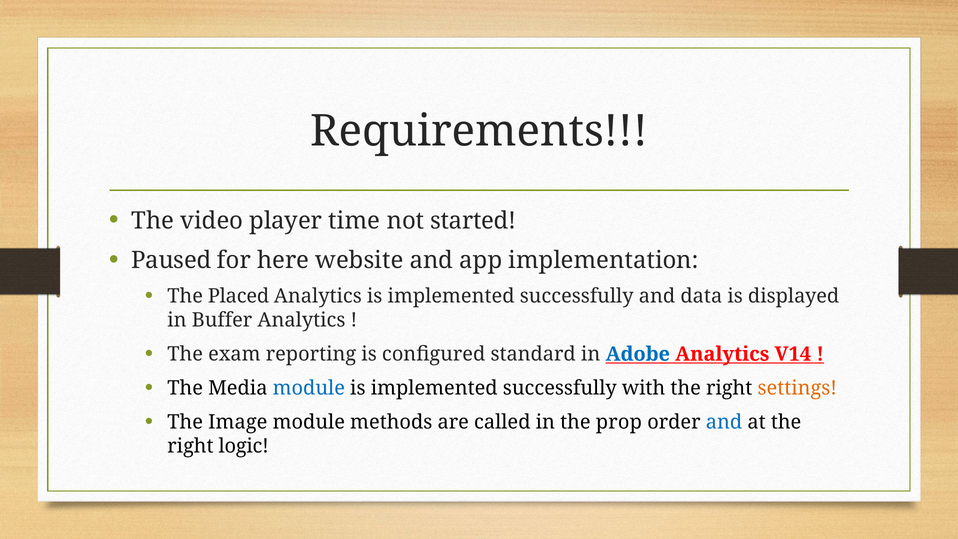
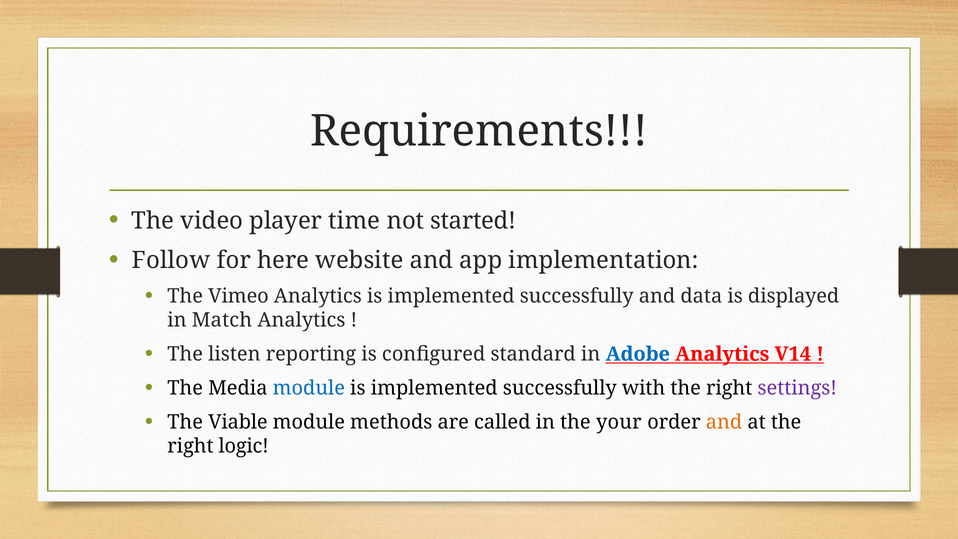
Paused: Paused -> Follow (171, 260)
Placed: Placed -> Vimeo (238, 296)
Buffer: Buffer -> Match (222, 320)
exam: exam -> listen (234, 354)
settings colour: orange -> purple (797, 388)
Image: Image -> Viable (238, 422)
prop: prop -> your (619, 422)
and colour: blue -> orange (724, 422)
